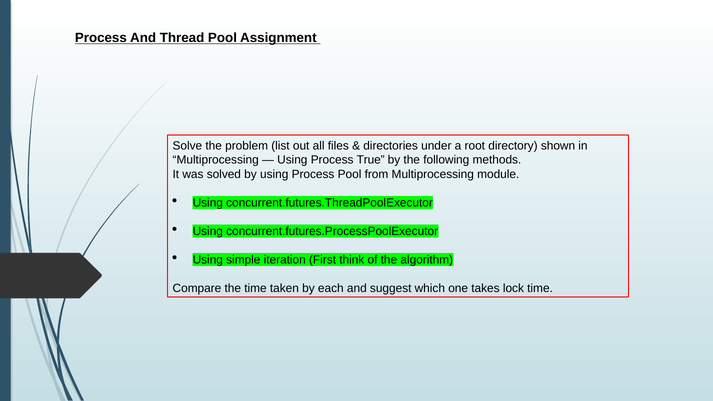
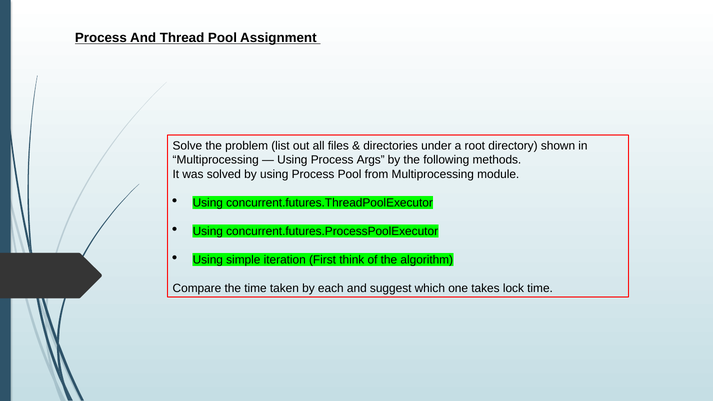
True: True -> Args (371, 160)
